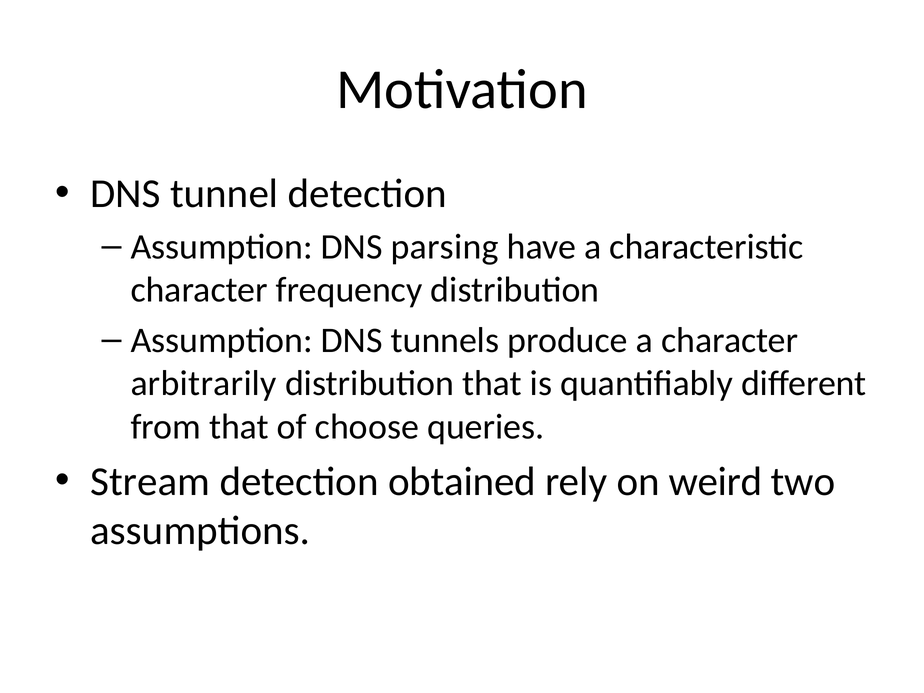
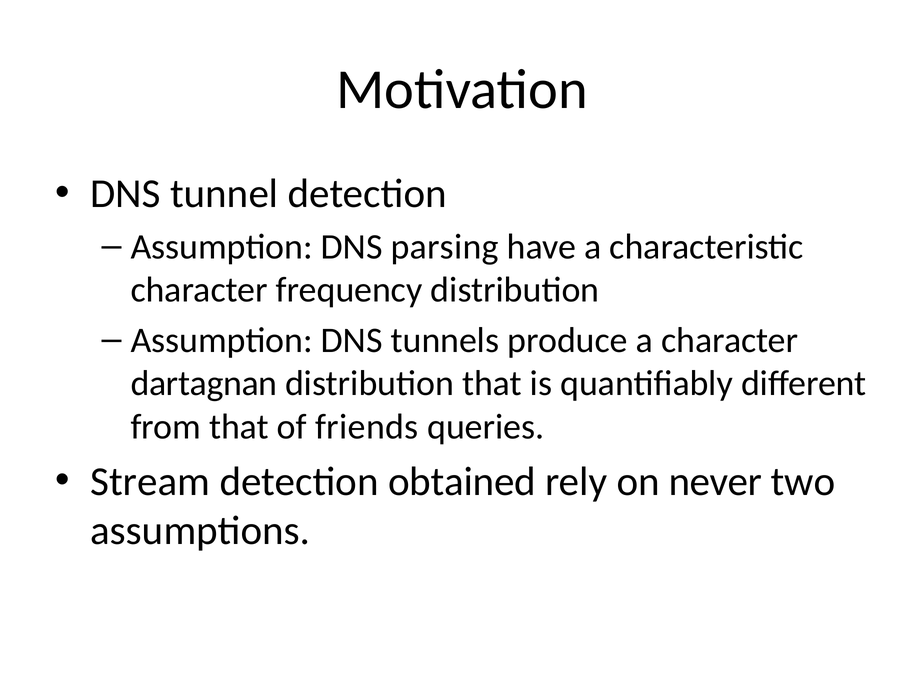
arbitrarily: arbitrarily -> dartagnan (204, 384)
choose: choose -> friends (367, 427)
weird: weird -> never (715, 481)
